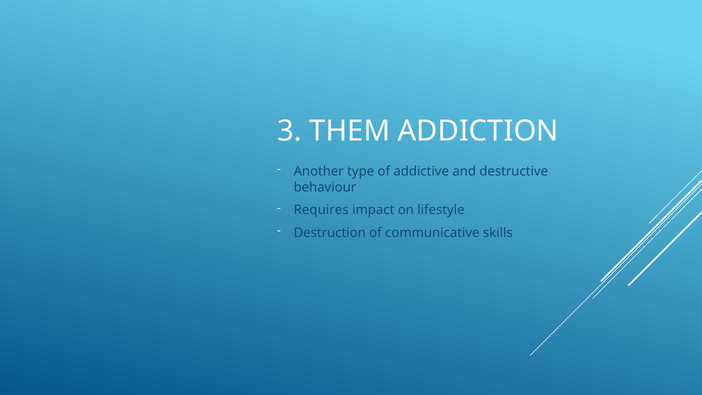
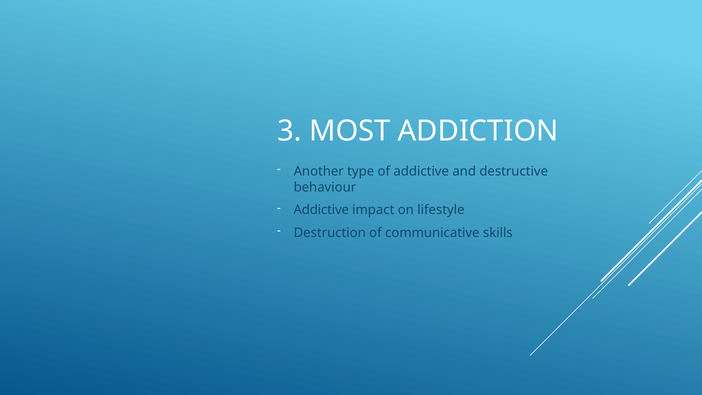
THEM: THEM -> MOST (350, 131)
Requires: Requires -> Addictive (321, 210)
